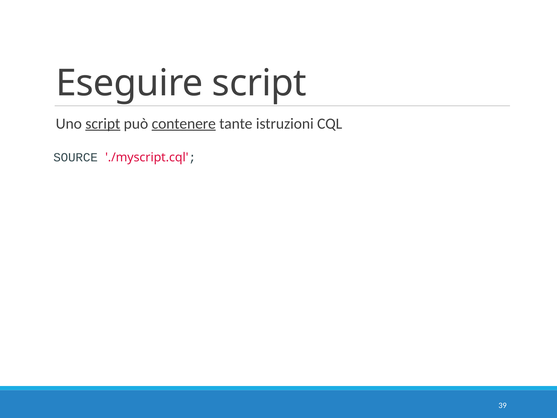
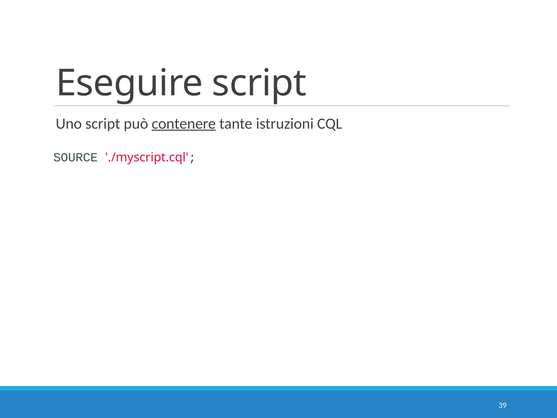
script underline: present -> none (103, 123)
